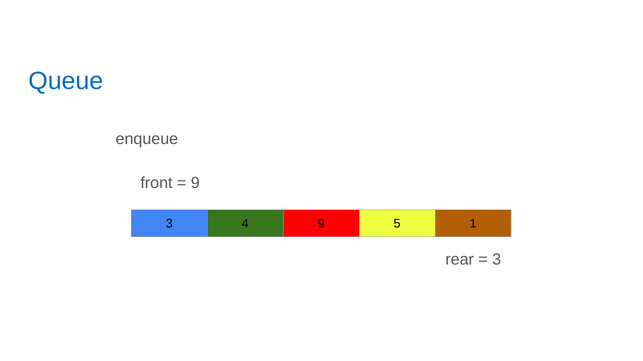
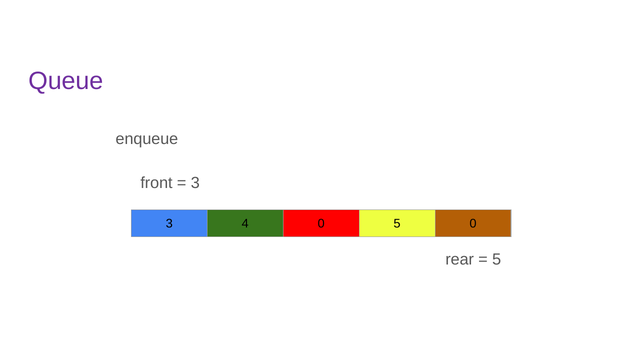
Queue colour: blue -> purple (66, 81)
9: 9 -> 3 (195, 183)
4 9: 9 -> 0 (321, 224)
5 1: 1 -> 0 (473, 224)
3: 3 -> 5 (497, 260)
